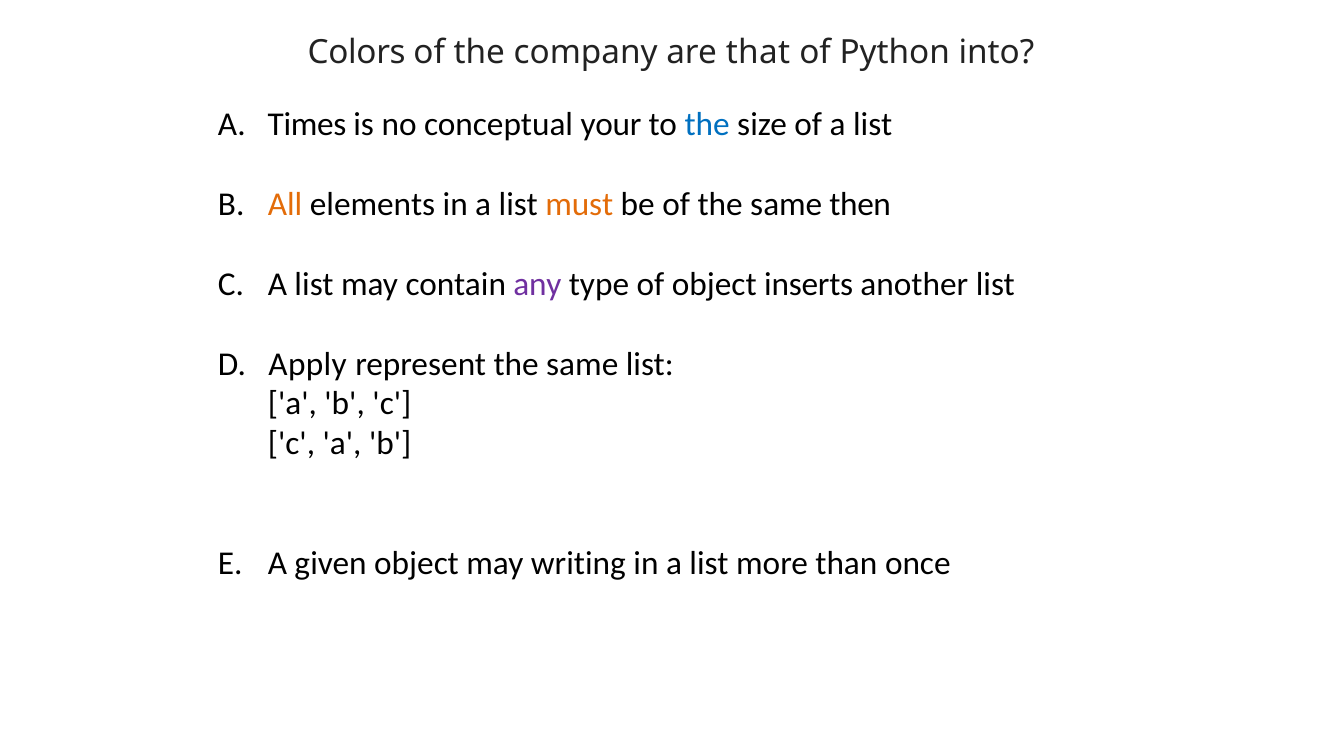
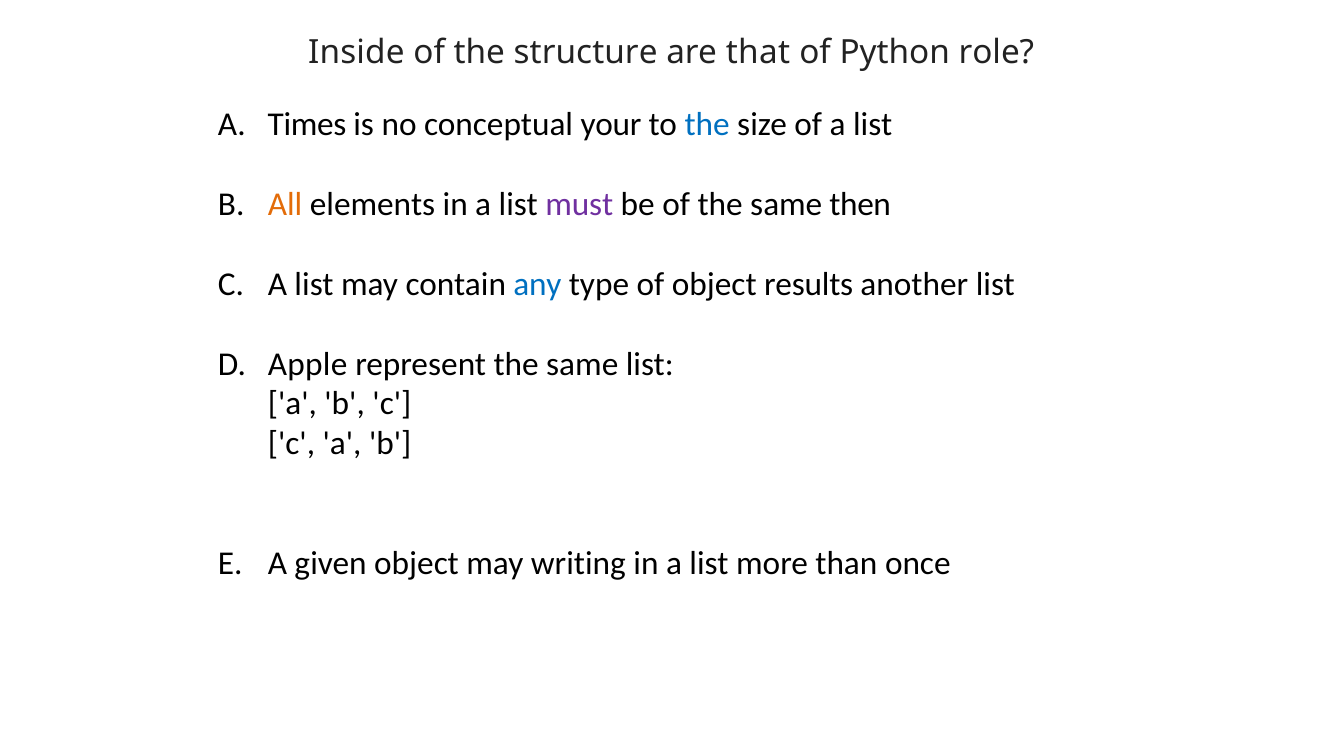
Colors: Colors -> Inside (356, 52)
company: company -> structure (586, 52)
into: into -> role (996, 52)
must colour: orange -> purple (579, 204)
any colour: purple -> blue (537, 284)
inserts: inserts -> results (809, 284)
Apply: Apply -> Apple (308, 364)
